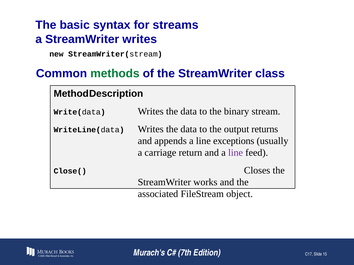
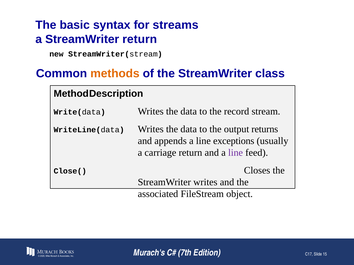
StreamWriter writes: writes -> return (140, 39)
methods colour: green -> orange (115, 74)
binary: binary -> record (237, 112)
StreamWriter works: works -> writes (205, 182)
